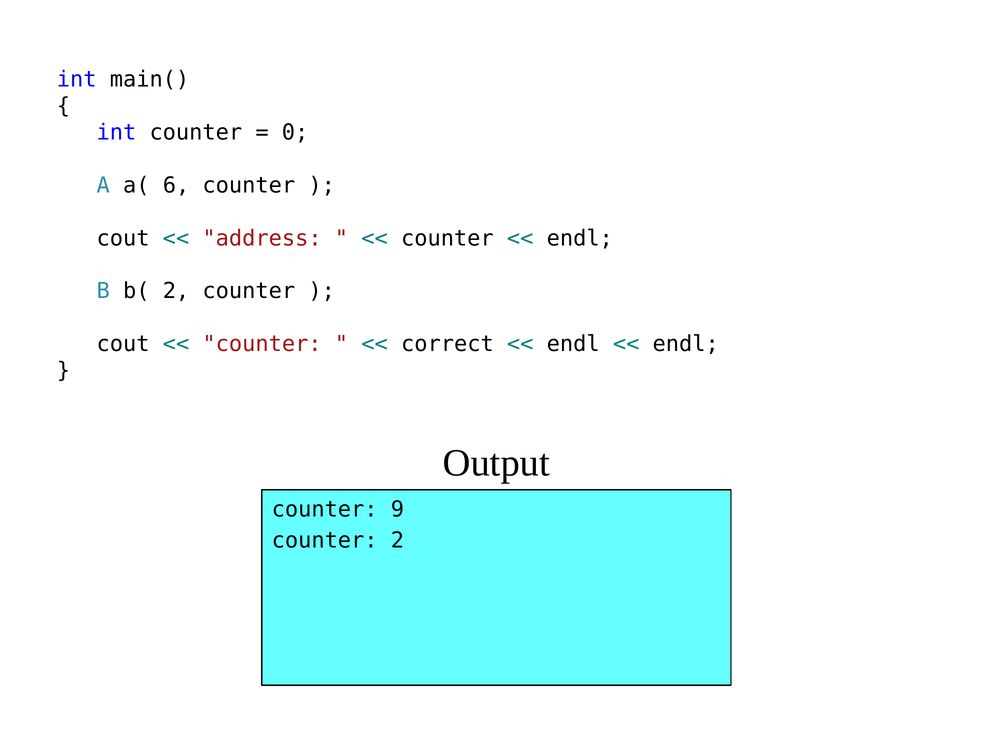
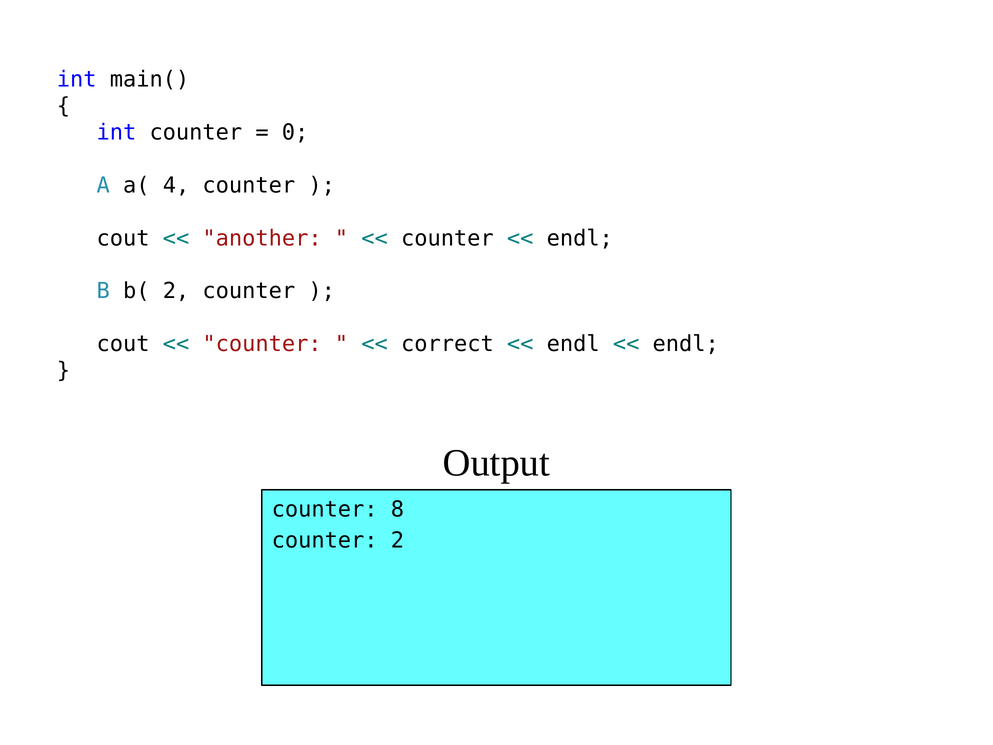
6: 6 -> 4 (176, 185)
address: address -> another (262, 238)
9: 9 -> 8 (397, 509)
